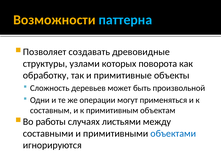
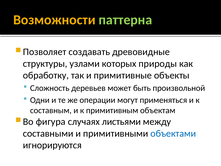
паттерна colour: light blue -> light green (125, 20)
поворота: поворота -> природы (158, 64)
работы: работы -> фигура (51, 121)
